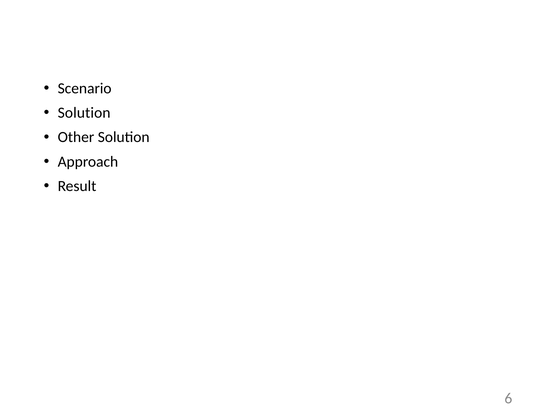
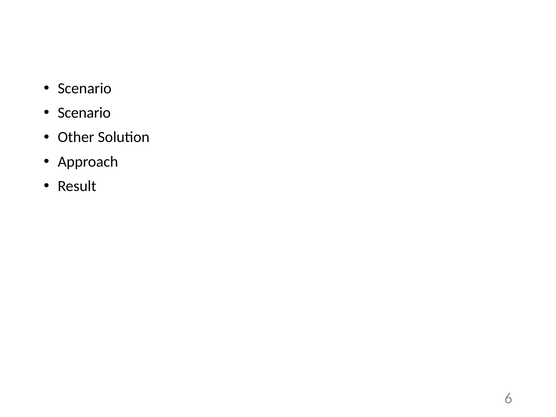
Solution: Solution -> Scenario (84, 113)
